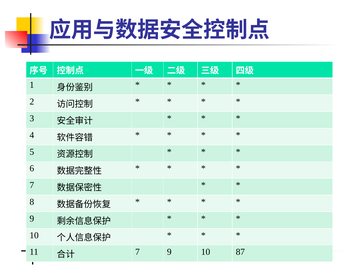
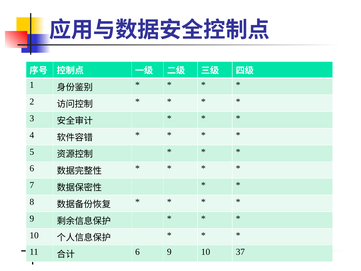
7: 7 -> 6 (137, 252)
87: 87 -> 37 (240, 252)
